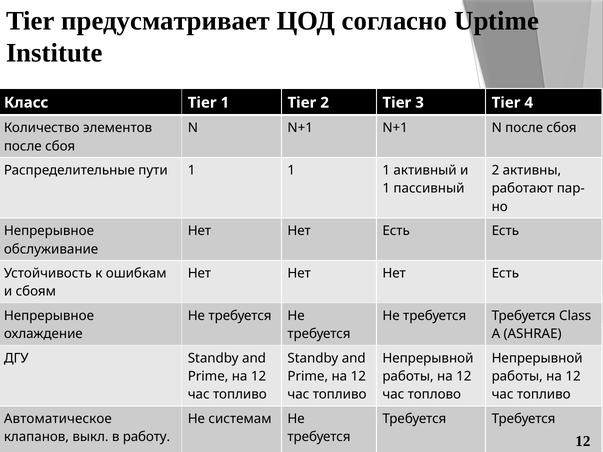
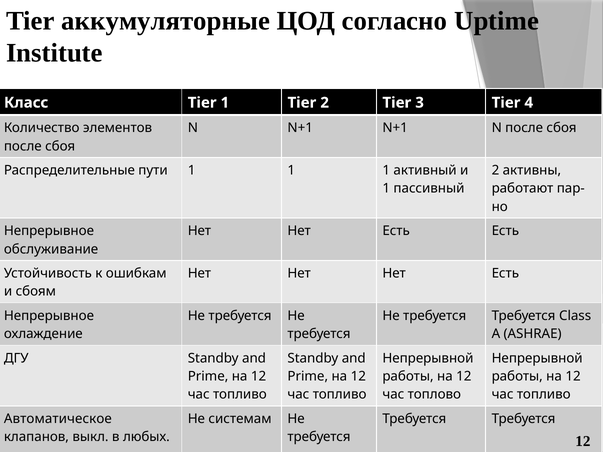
предусматривает: предусматривает -> аккумуляторные (166, 21)
работу: работу -> любых (146, 437)
